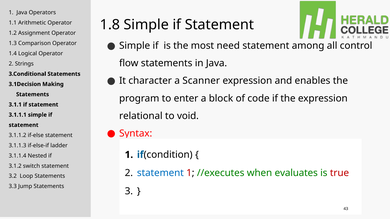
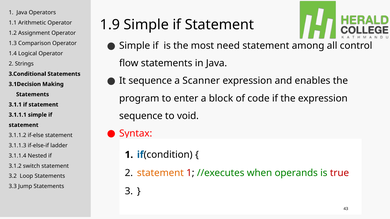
1.8: 1.8 -> 1.9 (110, 25)
It character: character -> sequence (150, 81)
relational: relational -> sequence (141, 116)
statement colour: blue -> orange (160, 173)
evaluates: evaluates -> operands (296, 173)
